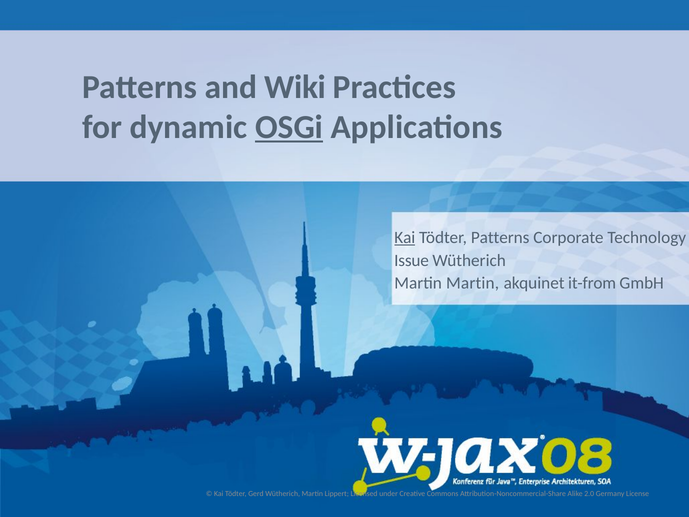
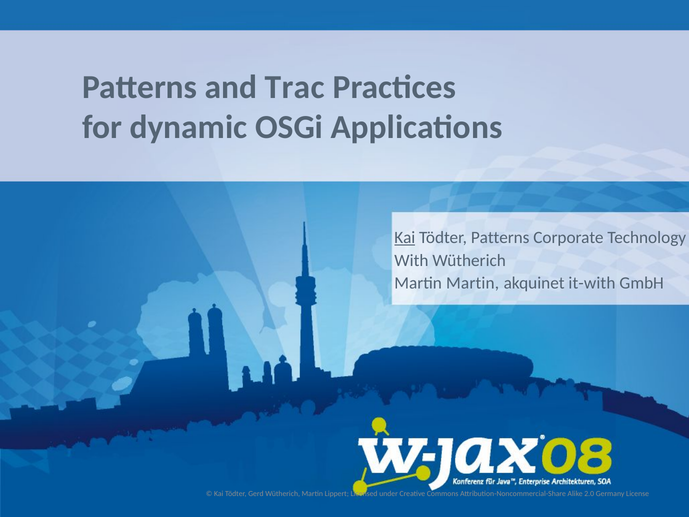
Wiki: Wiki -> Trac (295, 87)
OSGi underline: present -> none (289, 127)
Issue: Issue -> With (411, 260)
it-from: it-from -> it-with (592, 283)
